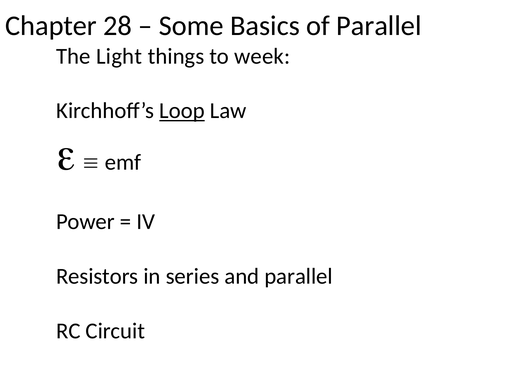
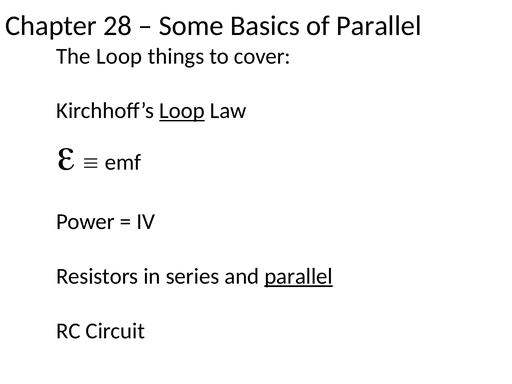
The Light: Light -> Loop (119, 56)
week: week -> cover (262, 56)
parallel underline: none -> present (299, 276)
